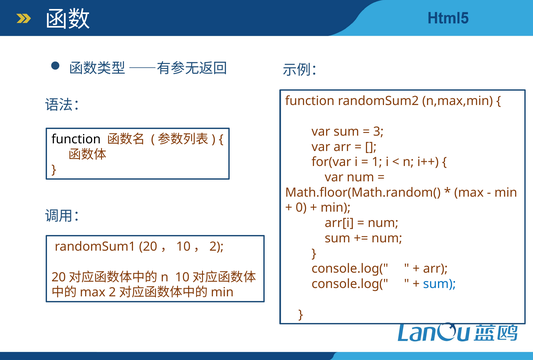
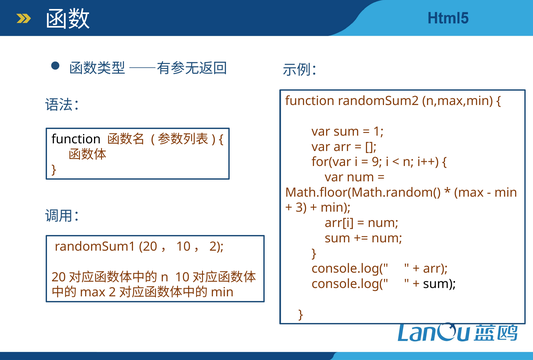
3: 3 -> 1 (378, 131)
1: 1 -> 9 (377, 162)
0: 0 -> 3 (301, 207)
sum colour: blue -> black (440, 283)
